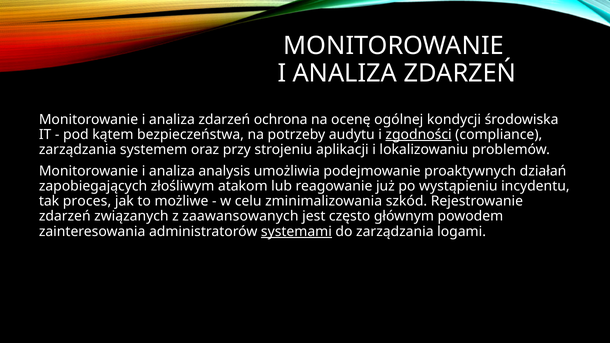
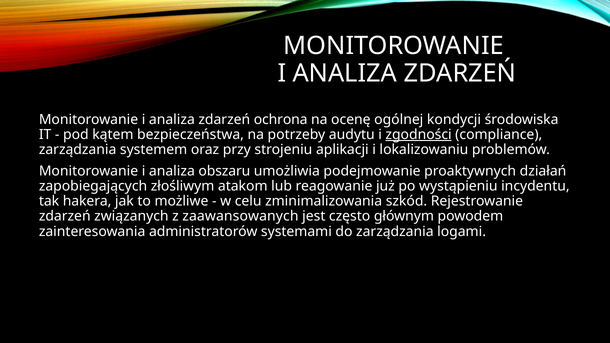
analysis: analysis -> obszaru (224, 171)
proces: proces -> hakera (87, 201)
systemami underline: present -> none (296, 232)
